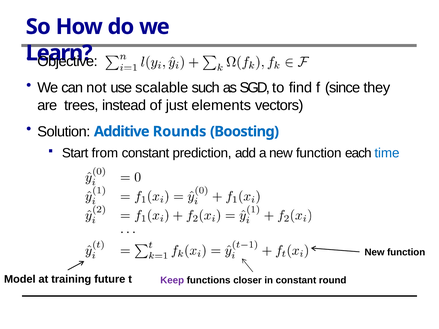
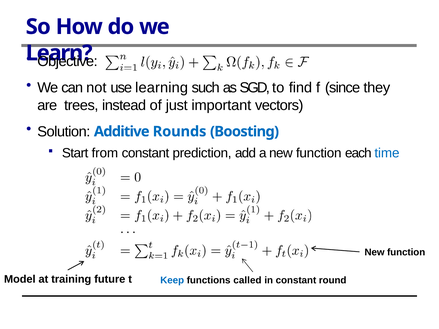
scalable: scalable -> learning (162, 88)
elements: elements -> important (221, 105)
Keep colour: purple -> blue (172, 281)
closer: closer -> called (247, 281)
